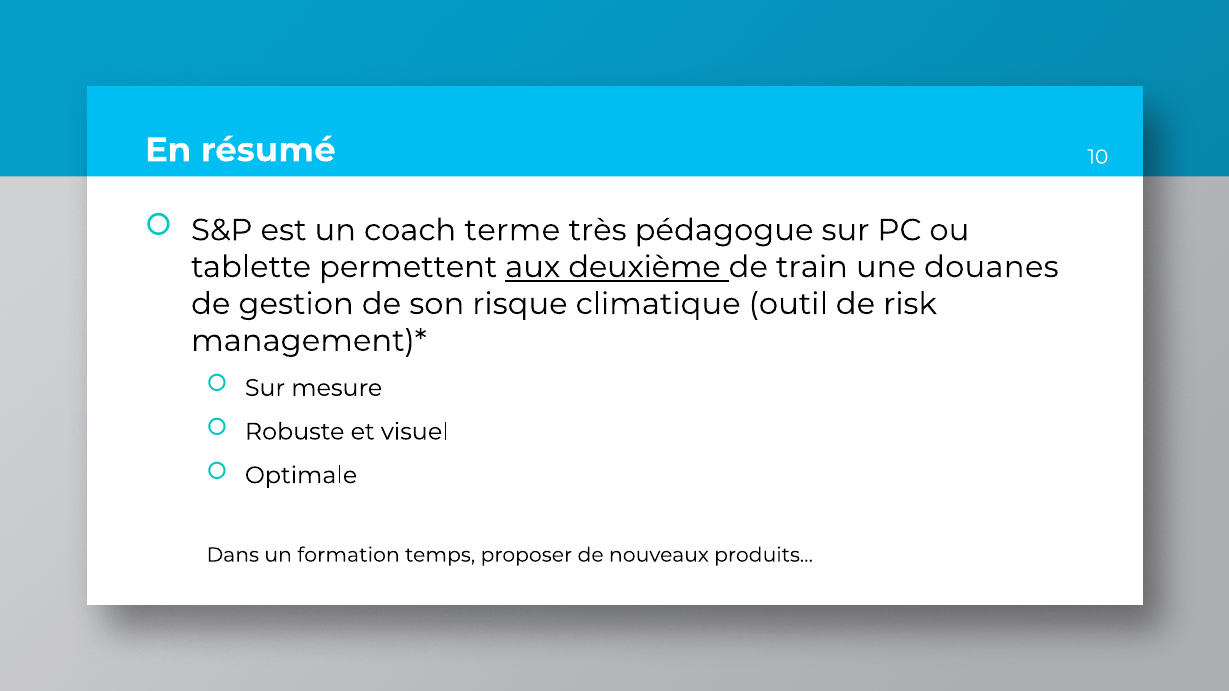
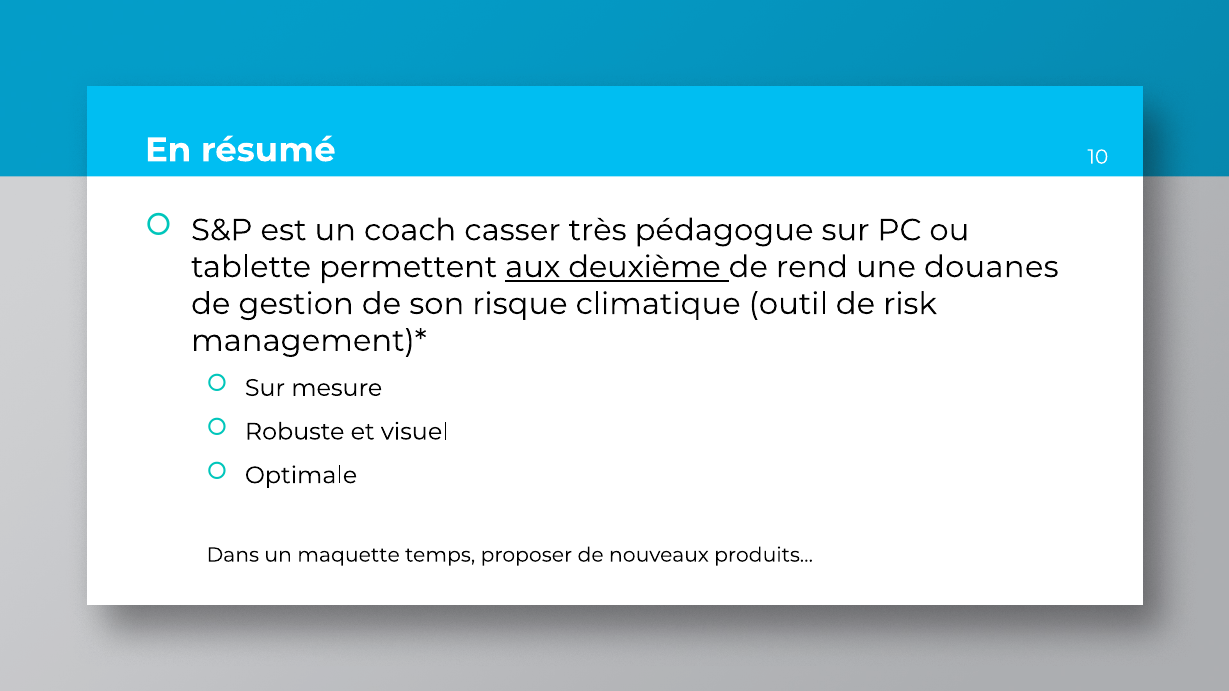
terme: terme -> casser (512, 230)
train: train -> rend (812, 267)
formation: formation -> maquette (349, 555)
